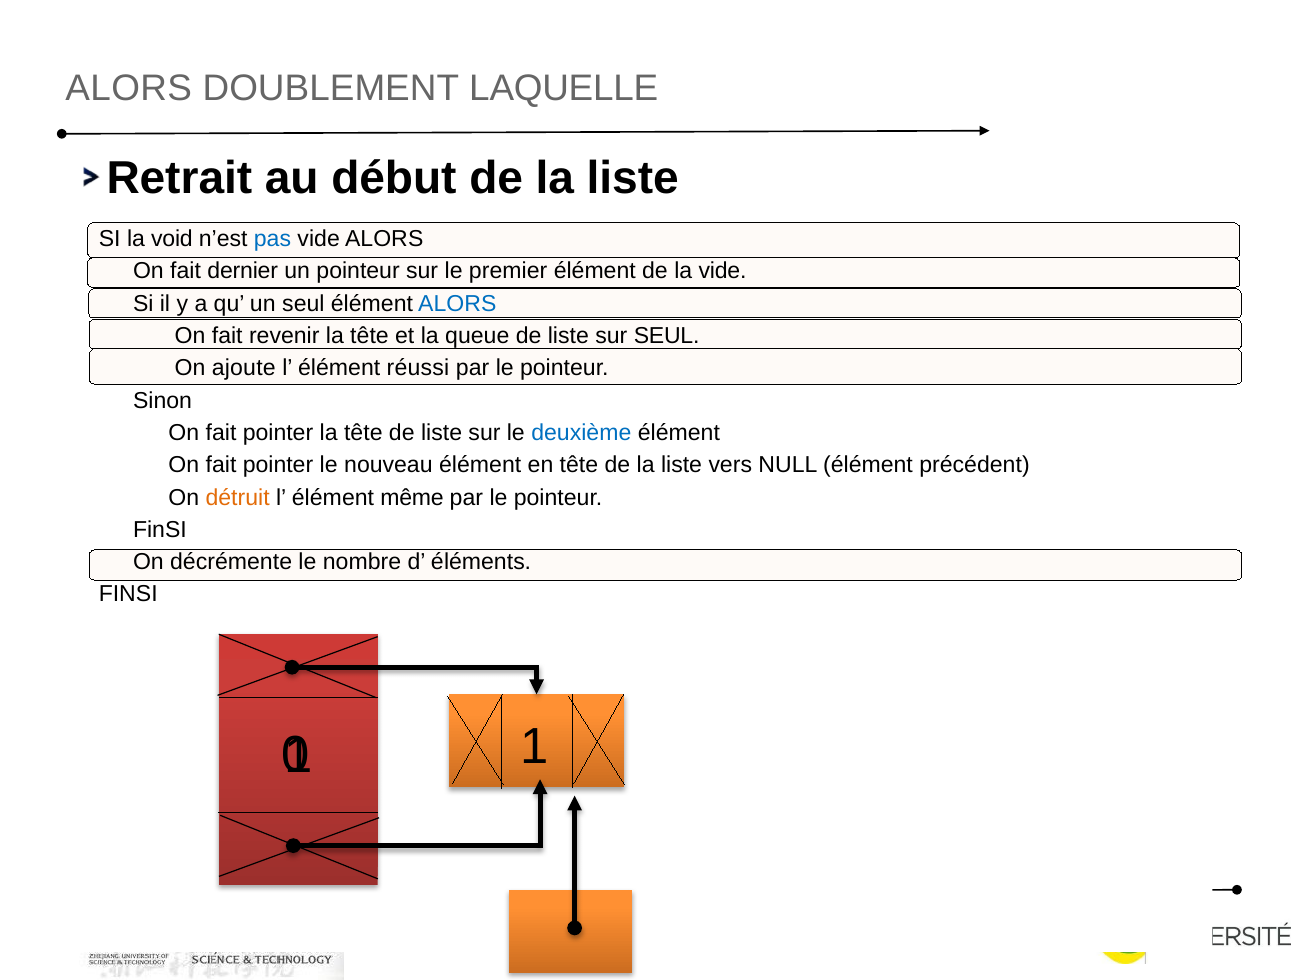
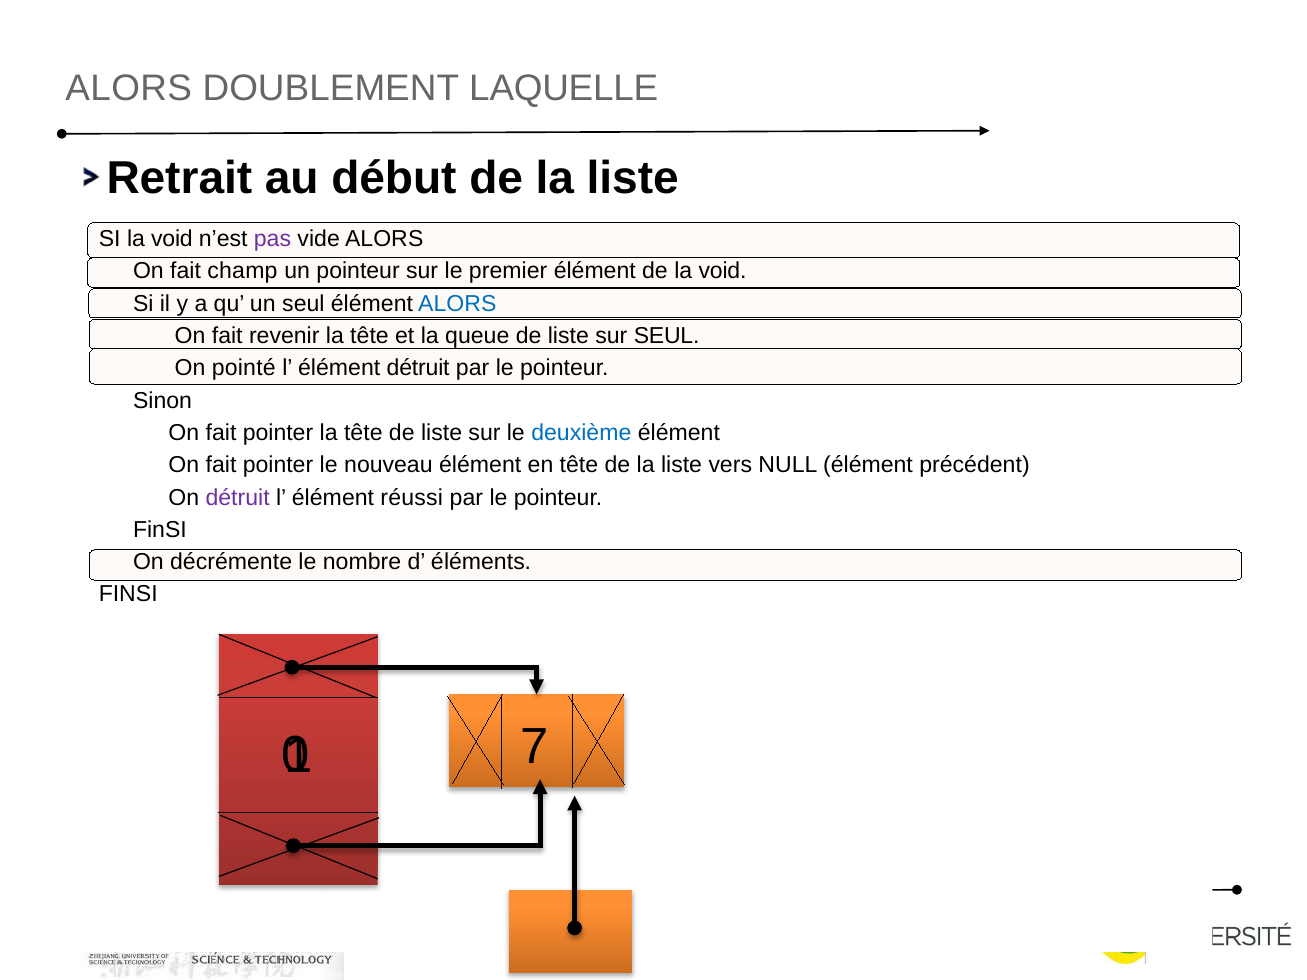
pas colour: blue -> purple (272, 239)
dernier: dernier -> champ (242, 271)
de la vide: vide -> void (723, 271)
ajoute: ajoute -> pointé (244, 368)
élément réussi: réussi -> détruit (418, 368)
détruit colour: orange -> purple (238, 497)
même: même -> réussi (412, 497)
1: 1 -> 7 (535, 747)
